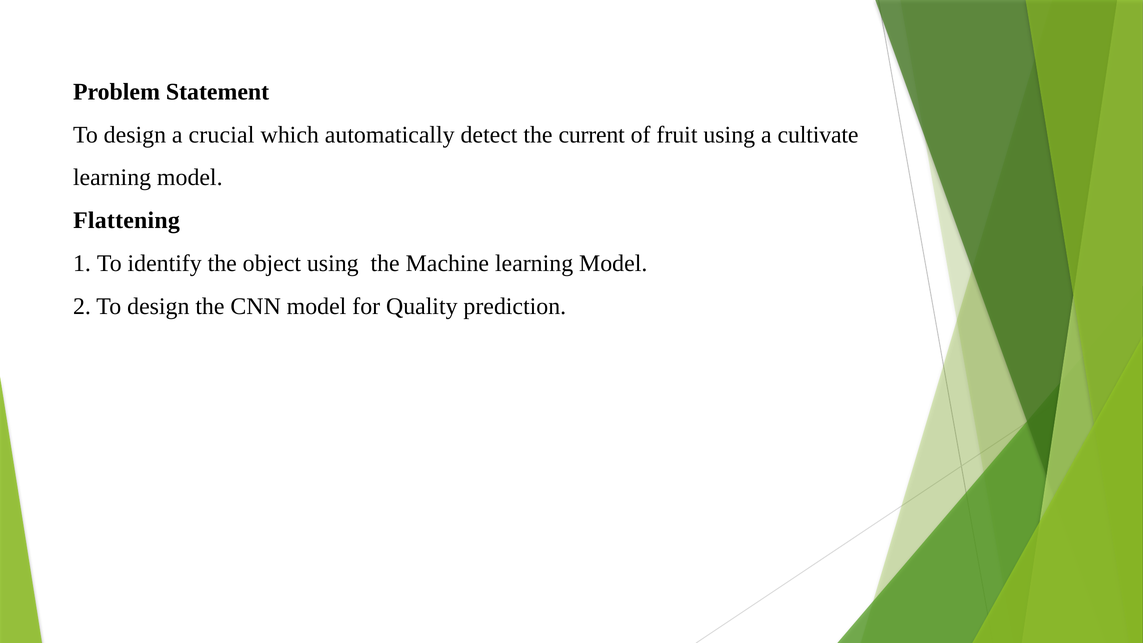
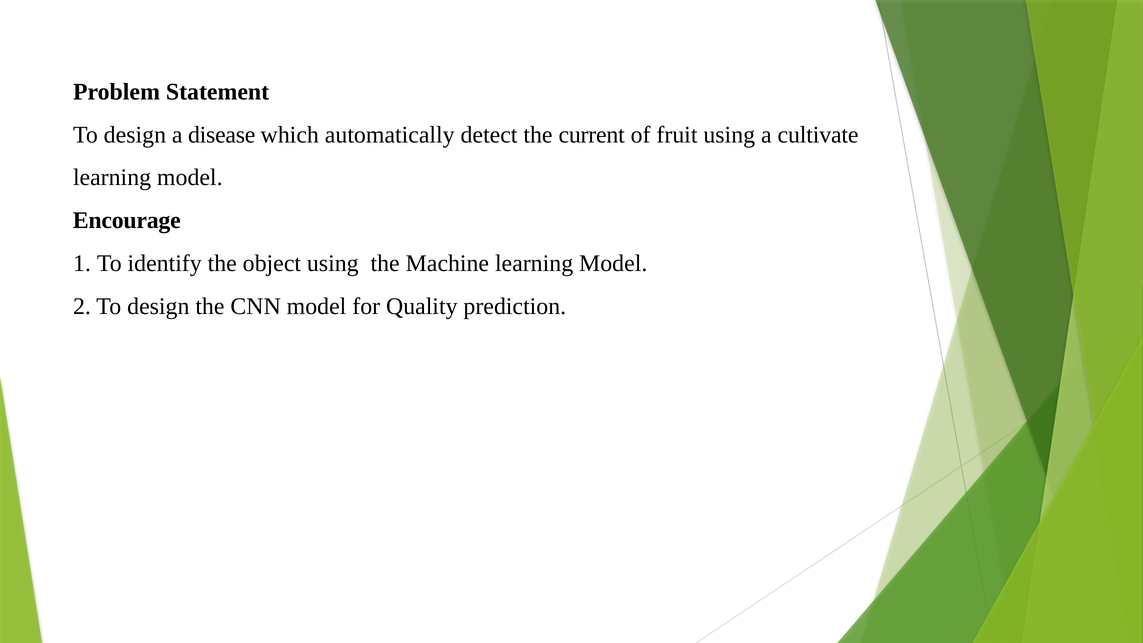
crucial: crucial -> disease (222, 135)
Flattening: Flattening -> Encourage (127, 221)
